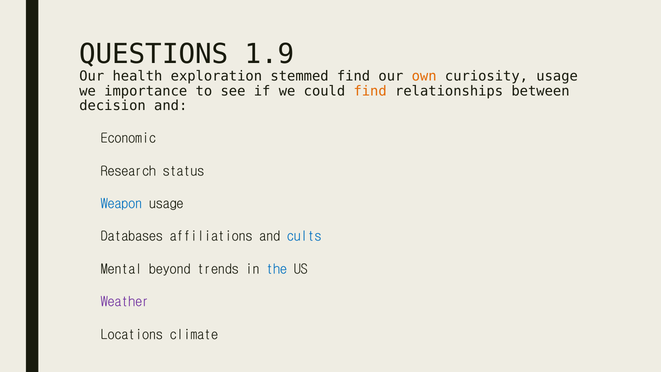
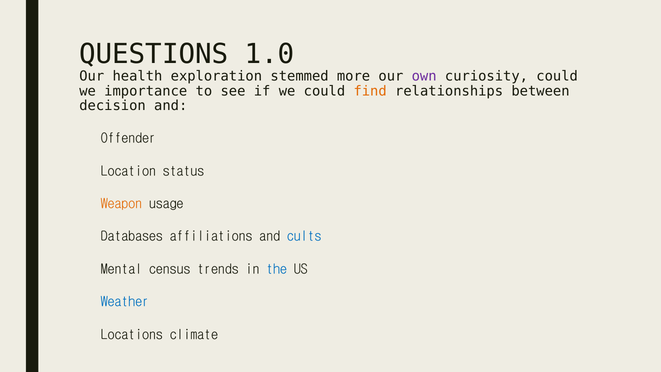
1.9: 1.9 -> 1.0 (270, 54)
stemmed find: find -> more (354, 76)
own colour: orange -> purple (424, 76)
curiosity usage: usage -> could (557, 76)
Economic: Economic -> Offender (128, 138)
Research: Research -> Location (128, 171)
Weapon colour: blue -> orange (121, 204)
beyond: beyond -> census (170, 269)
Weather colour: purple -> blue (125, 302)
